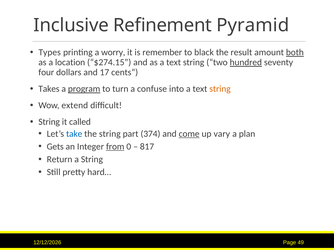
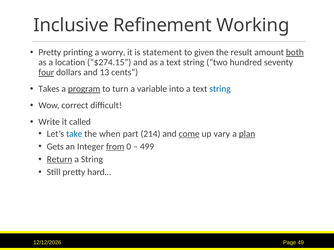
Pyramid: Pyramid -> Working (253, 25)
Types: Types -> Pretty (50, 52)
remember: remember -> statement (162, 52)
black: black -> given (204, 52)
hundred underline: present -> none (246, 63)
four underline: none -> present (46, 73)
17: 17 -> 13 (104, 73)
confuse: confuse -> variable (152, 89)
string colour: orange -> blue (220, 89)
extend: extend -> correct (75, 106)
String: String -> Write (49, 122)
the string: string -> when (110, 134)
374: 374 -> 214 (150, 134)
plan underline: none -> present (247, 134)
817: 817 -> 499 (147, 147)
Return underline: none -> present (60, 160)
